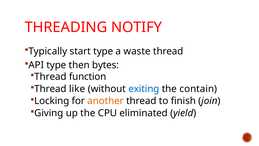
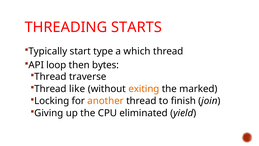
NOTIFY: NOTIFY -> STARTS (136, 27)
waste: waste -> which (137, 51)
API type: type -> loop (56, 65)
function: function -> traverse (88, 77)
exiting colour: blue -> orange (144, 89)
contain: contain -> marked (198, 89)
